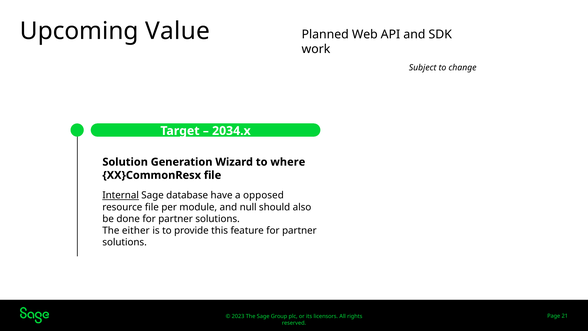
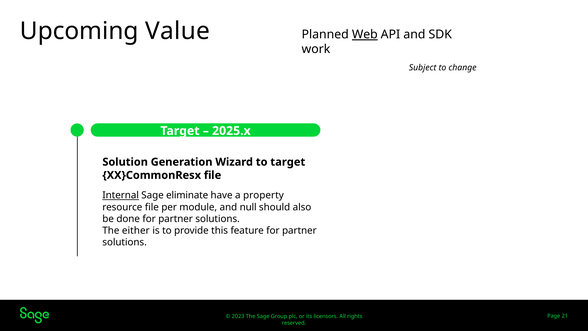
Web underline: none -> present (365, 35)
2034.x: 2034.x -> 2025.x (231, 131)
to where: where -> target (288, 162)
database: database -> eliminate (187, 195)
opposed: opposed -> property (263, 195)
